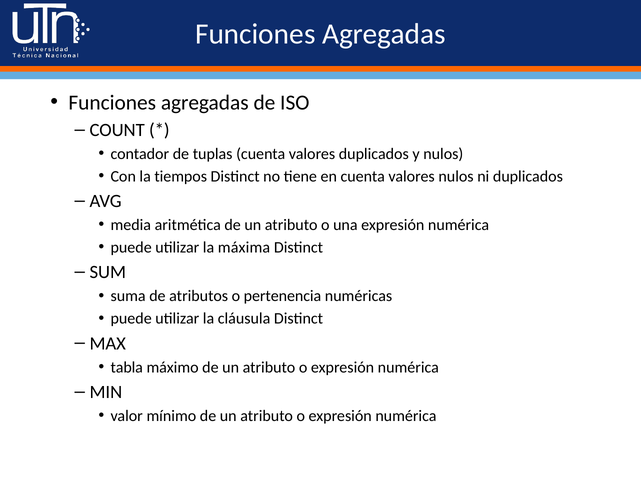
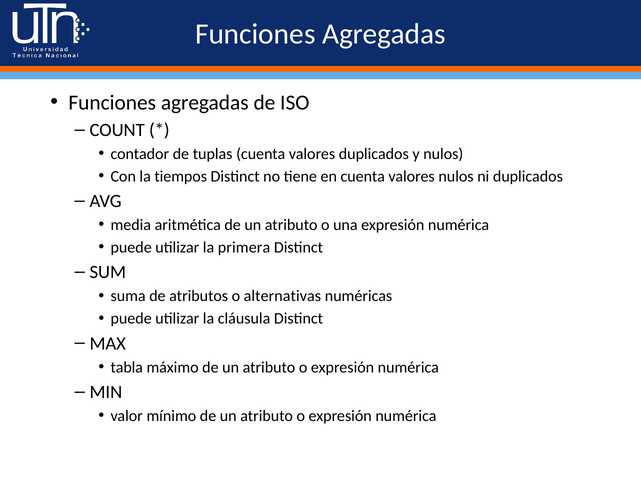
máxima: máxima -> primera (244, 247)
pertenencia: pertenencia -> alternativas (282, 296)
